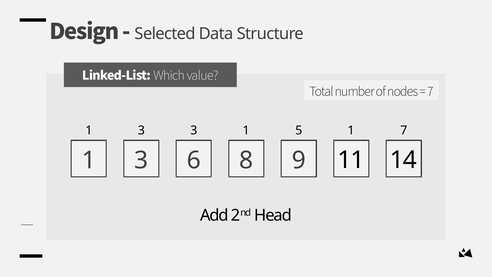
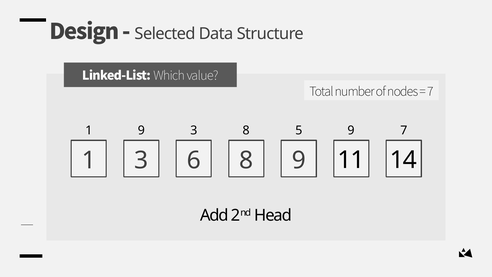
3: 3 -> 9 (141, 130)
3 1: 1 -> 8 (246, 130)
5 1: 1 -> 9 (351, 130)
